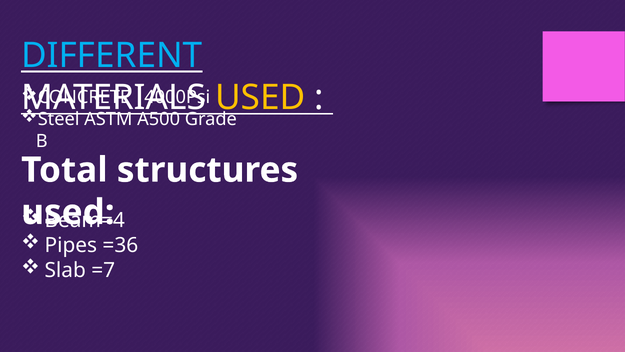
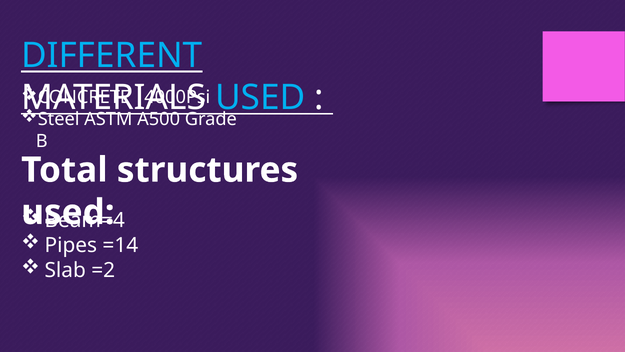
USED colour: yellow -> light blue (260, 98)
=36: =36 -> =14 (120, 245)
=7: =7 -> =2 (103, 270)
